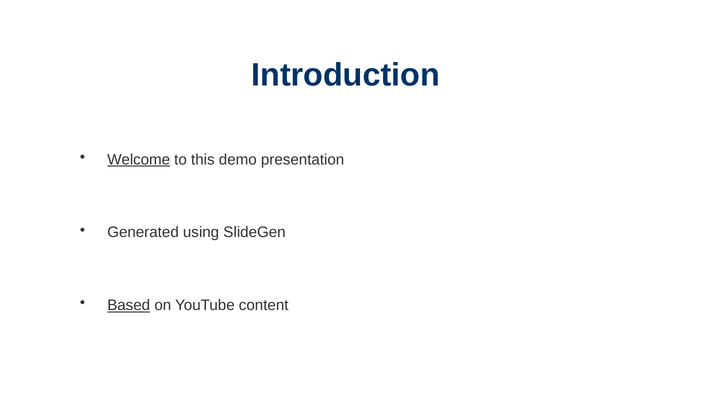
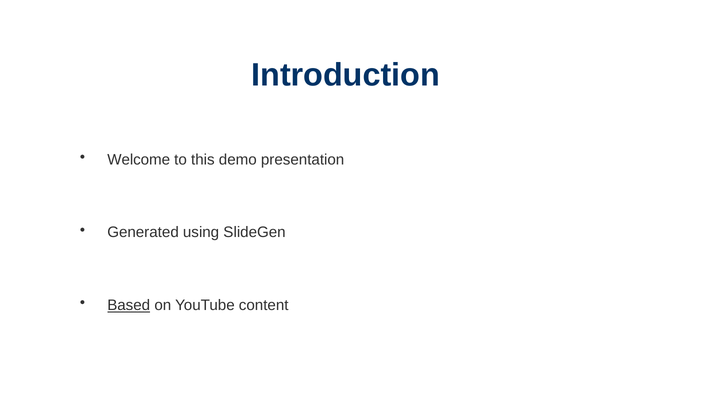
Welcome underline: present -> none (139, 159)
